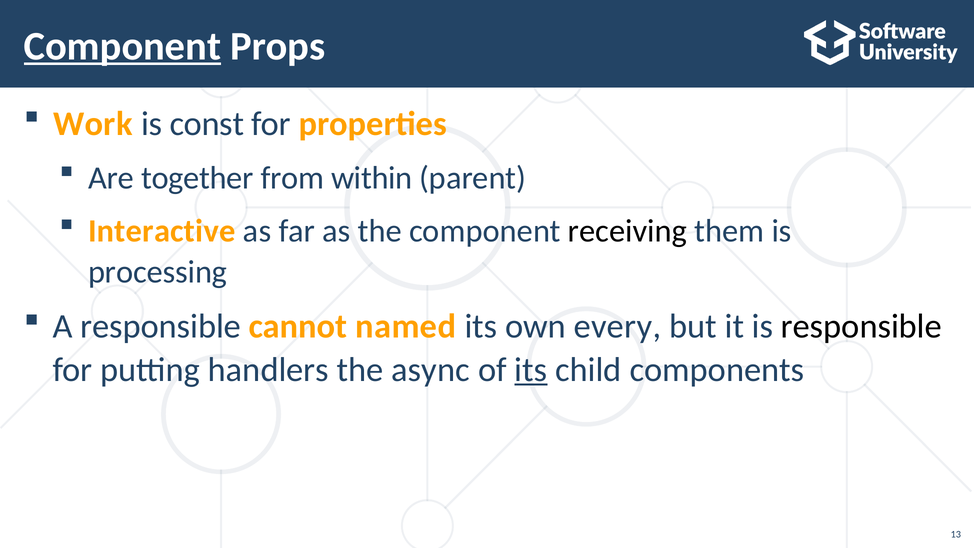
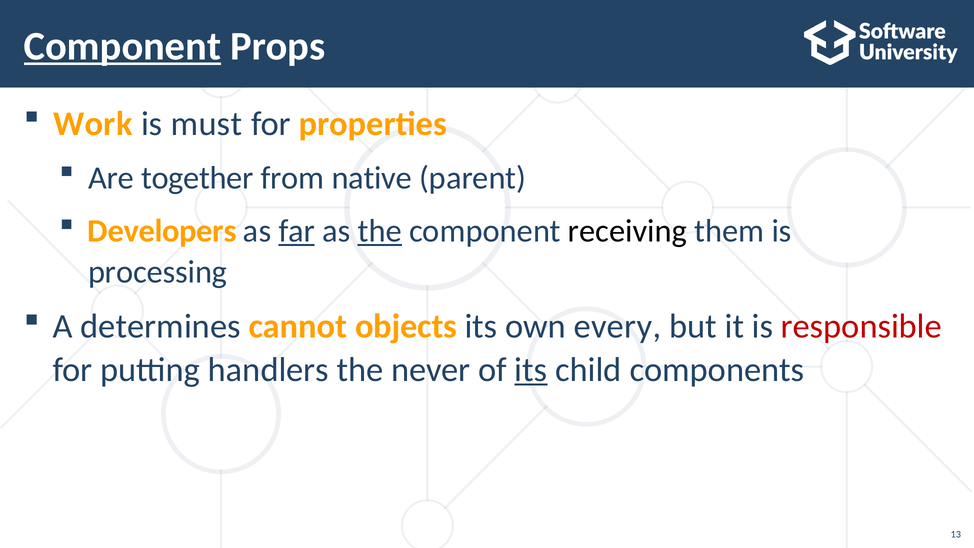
const: const -> must (206, 124)
within: within -> native (372, 178)
Interactive: Interactive -> Developers (162, 231)
far underline: none -> present (297, 231)
the underline: none -> present (380, 231)
A responsible: responsible -> determines (161, 326)
named: named -> objects (406, 326)
responsible colour: black -> red (861, 326)
async: async -> never (431, 370)
